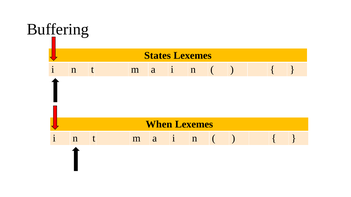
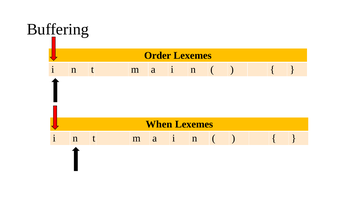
States: States -> Order (158, 56)
